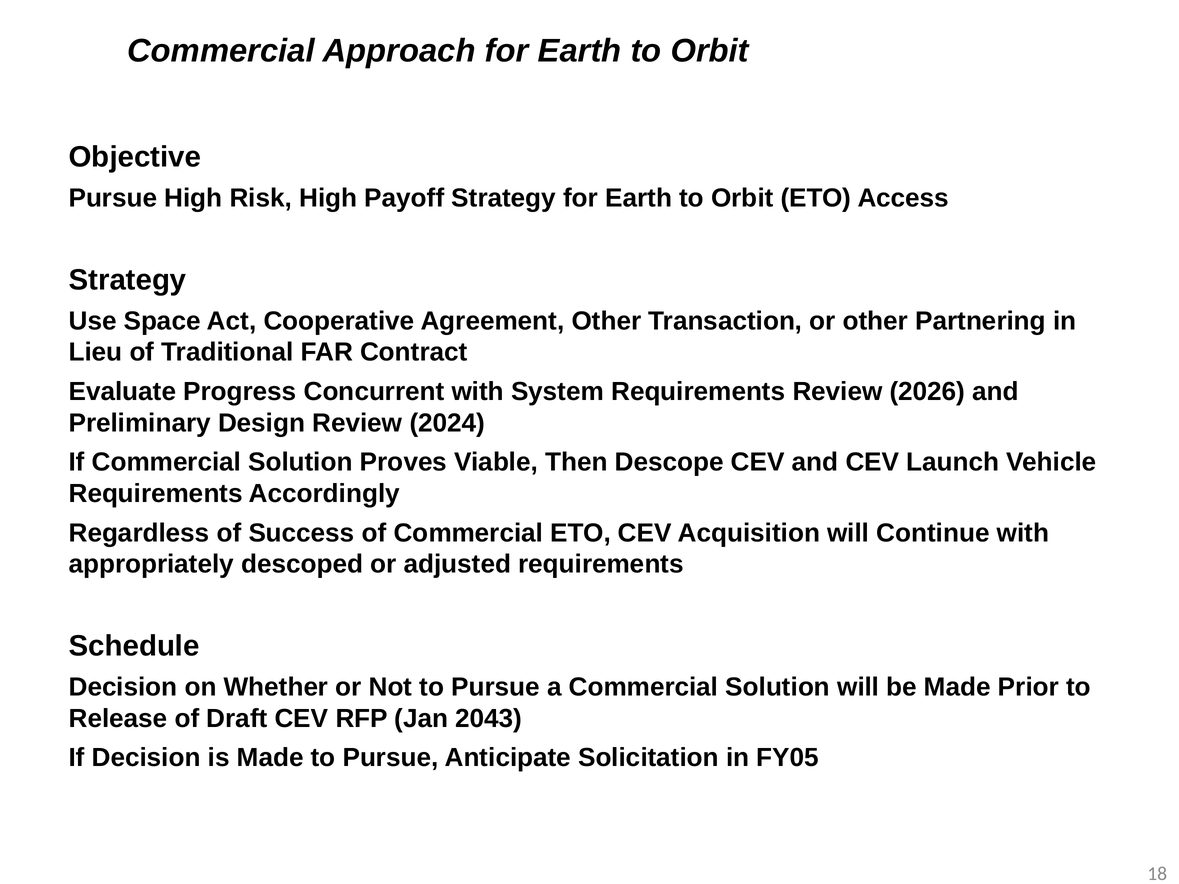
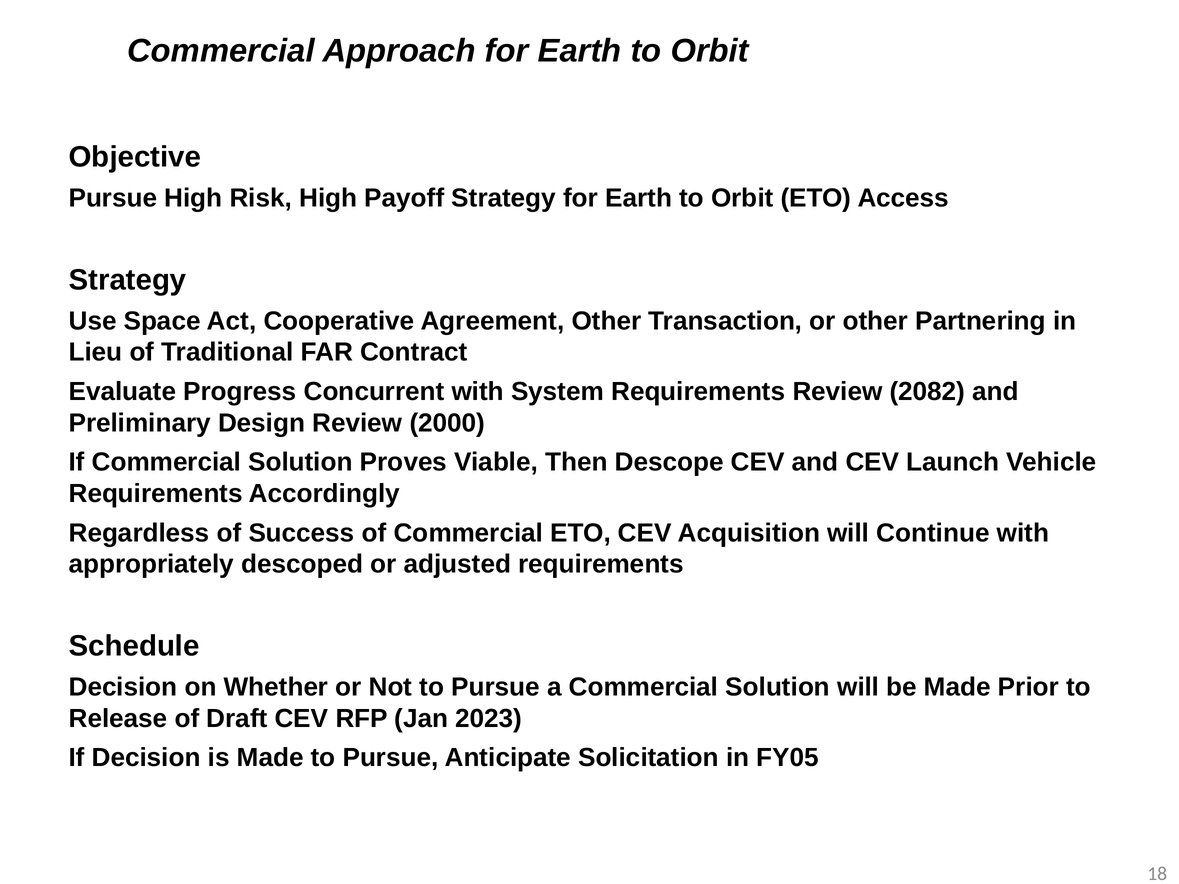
2026: 2026 -> 2082 (927, 392)
2024: 2024 -> 2000 (447, 423)
2043: 2043 -> 2023 (489, 719)
